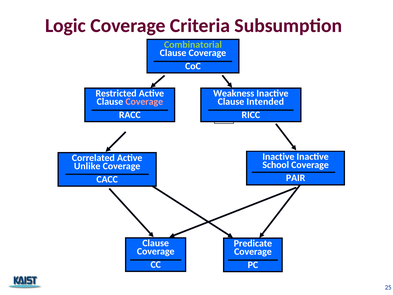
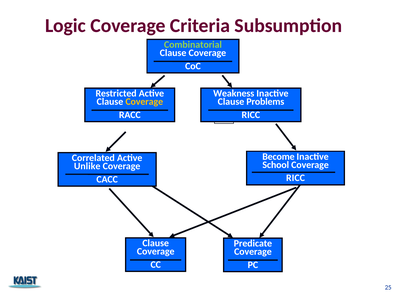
Intended: Intended -> Problems (265, 102)
Coverage colour: pink -> yellow (144, 102)
Inactive: Inactive -> Become (278, 156)
PAIR: PAIR -> RICC (296, 178)
